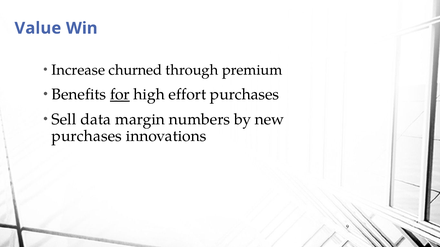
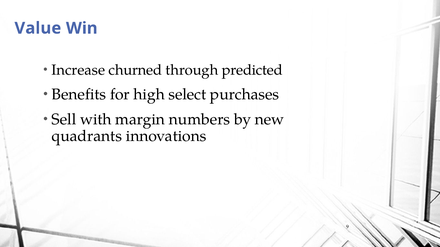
premium: premium -> predicted (252, 70)
for underline: present -> none (120, 95)
effort: effort -> select (187, 95)
data: data -> with (96, 120)
purchases: purchases -> quadrants (87, 137)
